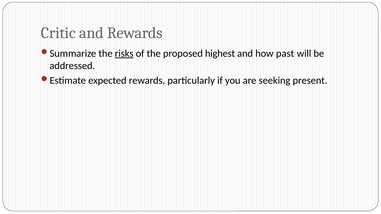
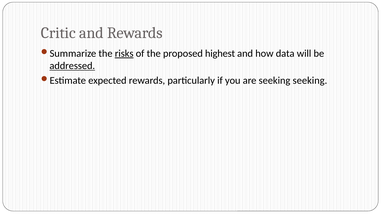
past: past -> data (285, 54)
addressed underline: none -> present (72, 66)
seeking present: present -> seeking (310, 81)
